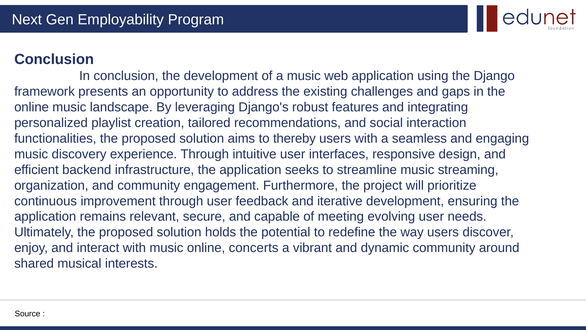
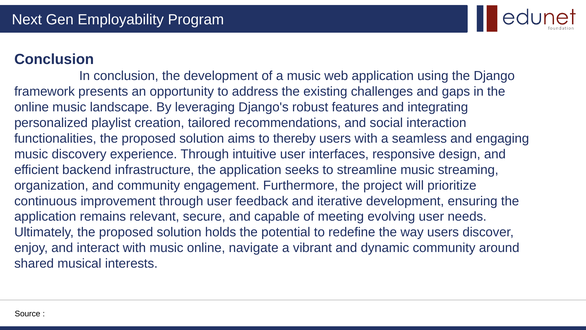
concerts: concerts -> navigate (254, 248)
